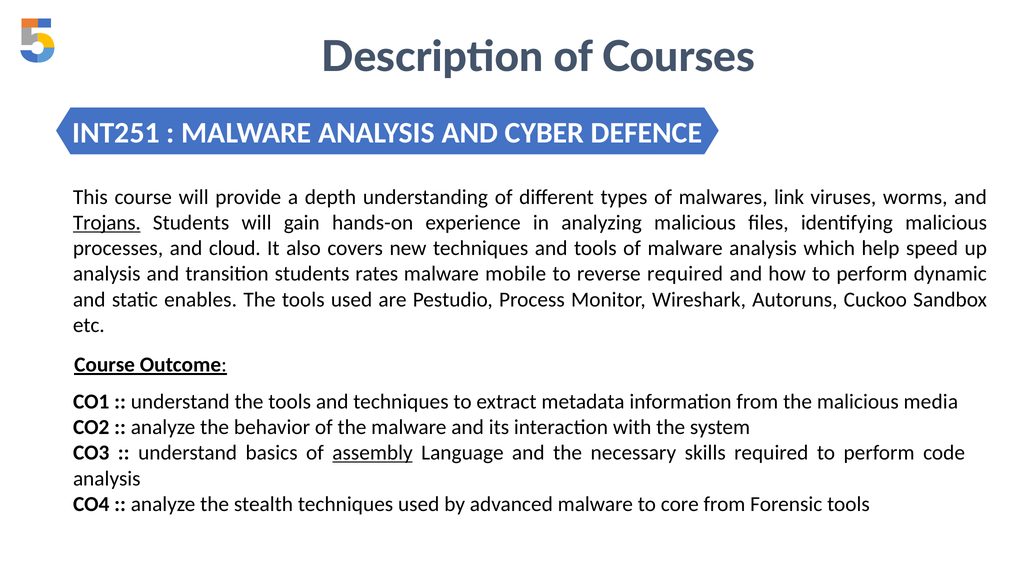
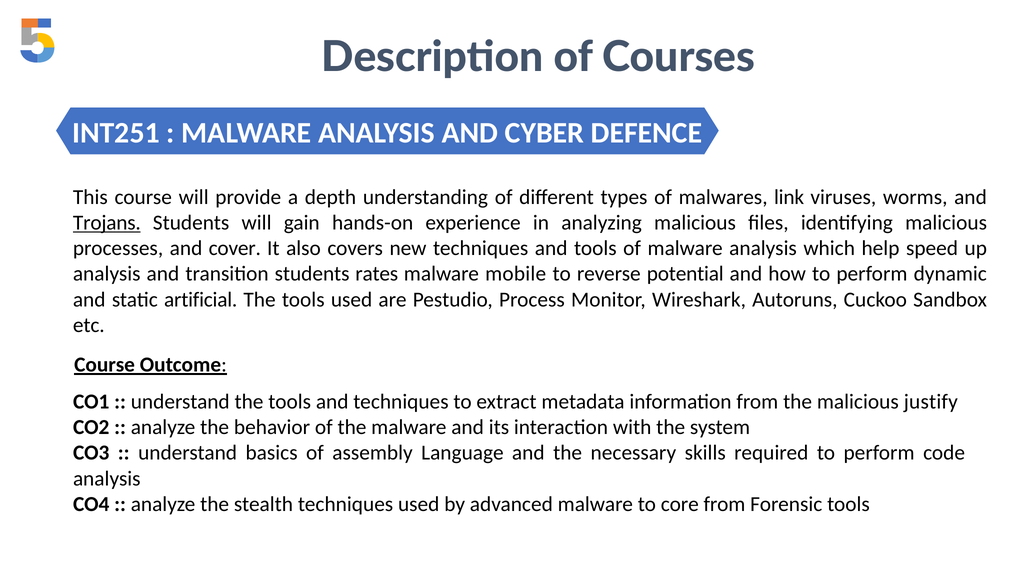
cloud: cloud -> cover (235, 249)
reverse required: required -> potential (685, 274)
enables: enables -> artificial (201, 300)
media: media -> justify (931, 402)
assembly underline: present -> none (373, 453)
